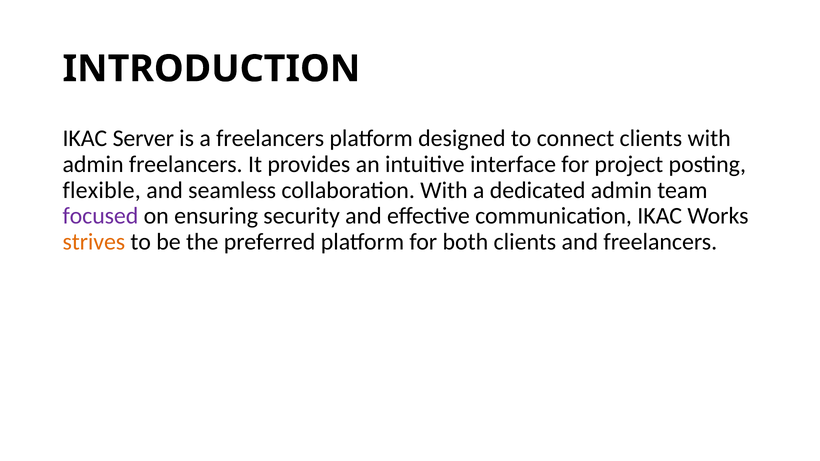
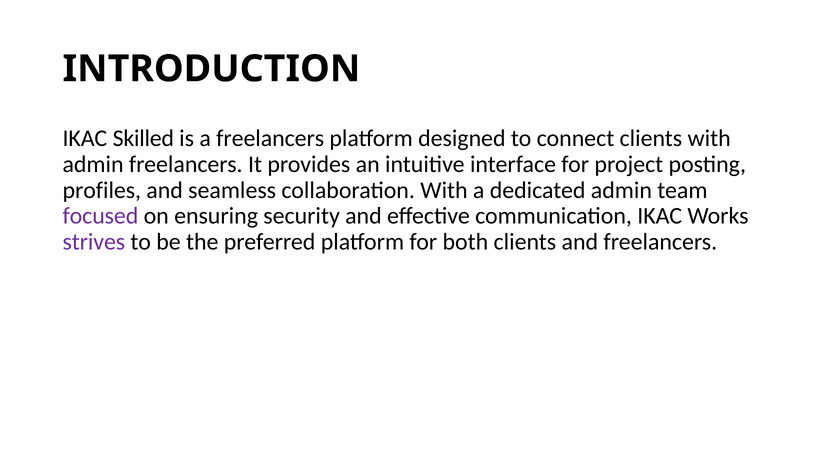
Server: Server -> Skilled (143, 139)
flexible: flexible -> profiles (102, 190)
strives colour: orange -> purple (94, 242)
